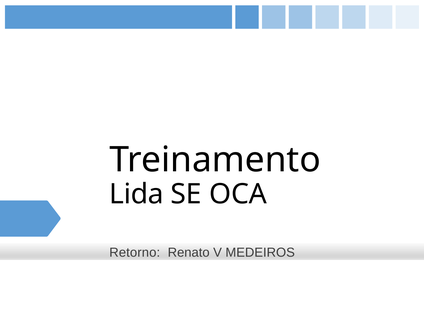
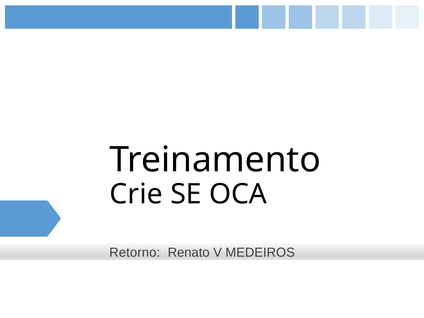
Lida: Lida -> Crie (136, 194)
